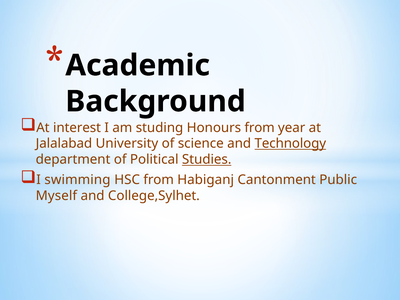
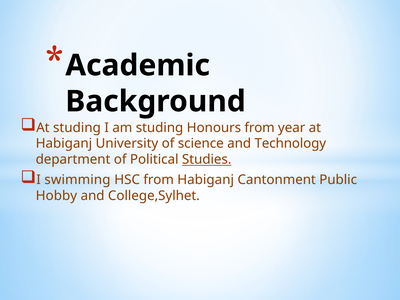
At interest: interest -> studing (77, 128)
Jalalabad: Jalalabad -> Habiganj (64, 144)
Technology underline: present -> none (290, 144)
Myself: Myself -> Hobby (56, 196)
